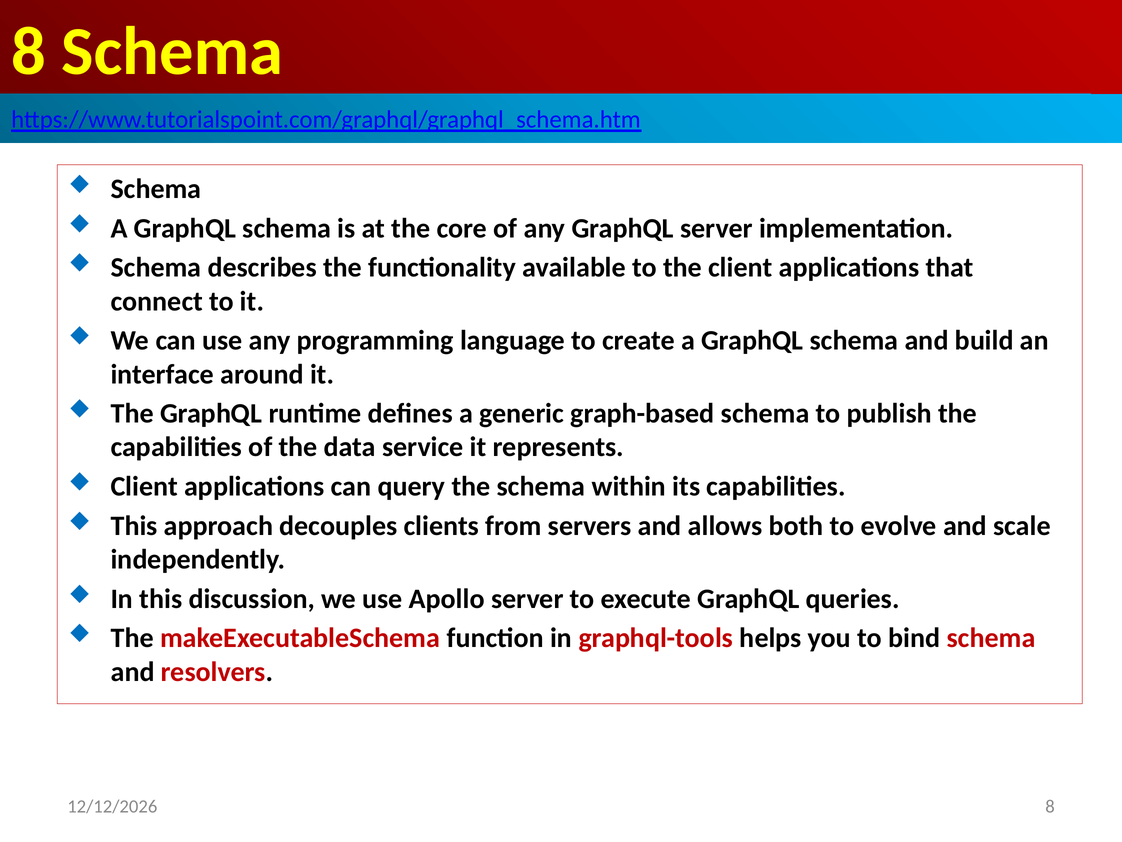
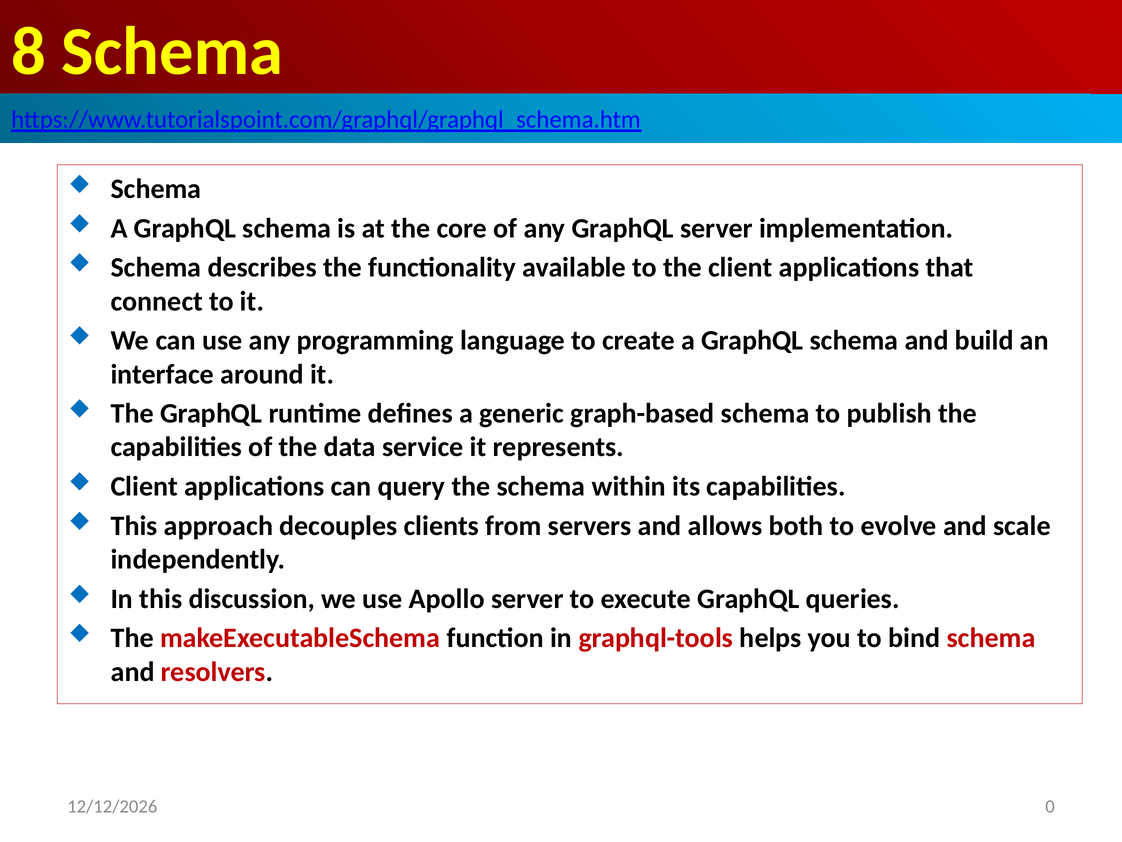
8: 8 -> 0 (1050, 806)
